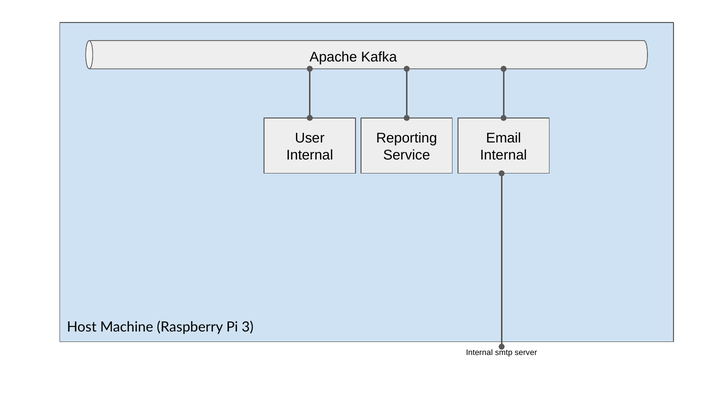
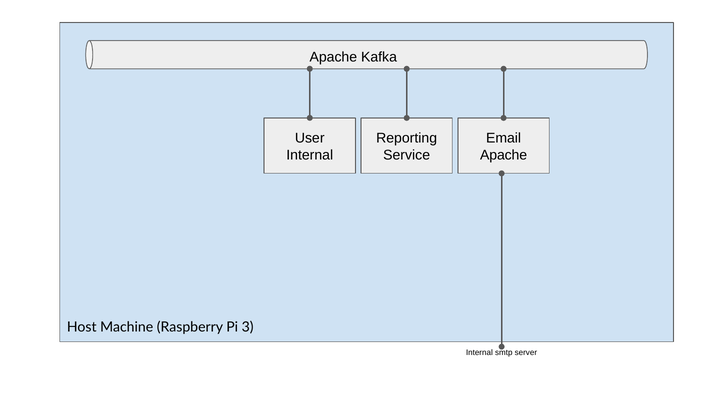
Internal: Internal -> Apache (504, 155)
